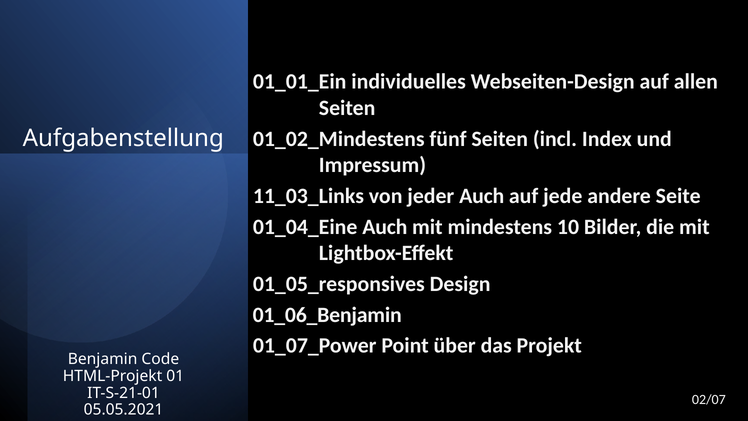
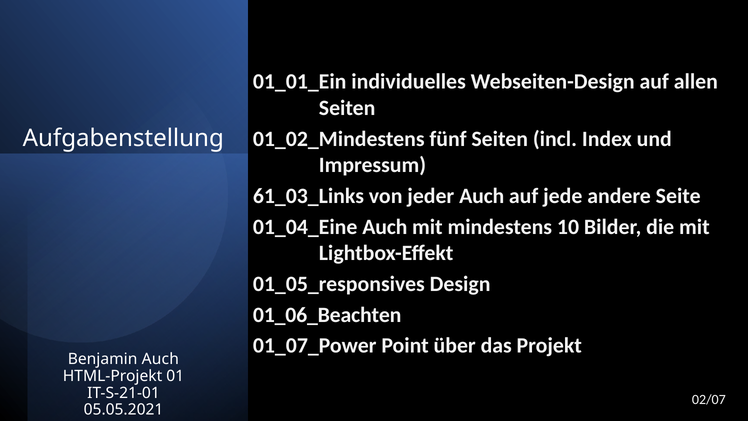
11_03_Links: 11_03_Links -> 61_03_Links (308, 196)
01_06_Benjamin: 01_06_Benjamin -> 01_06_Beachten (327, 315)
Benjamin Code: Code -> Auch (160, 359)
